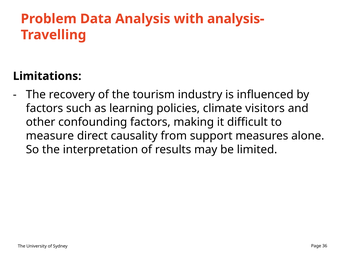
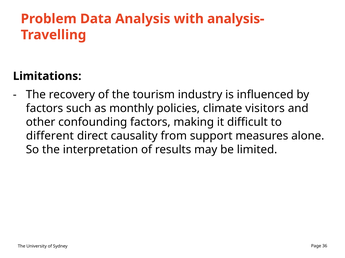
learning: learning -> monthly (131, 109)
measure: measure -> different (50, 136)
